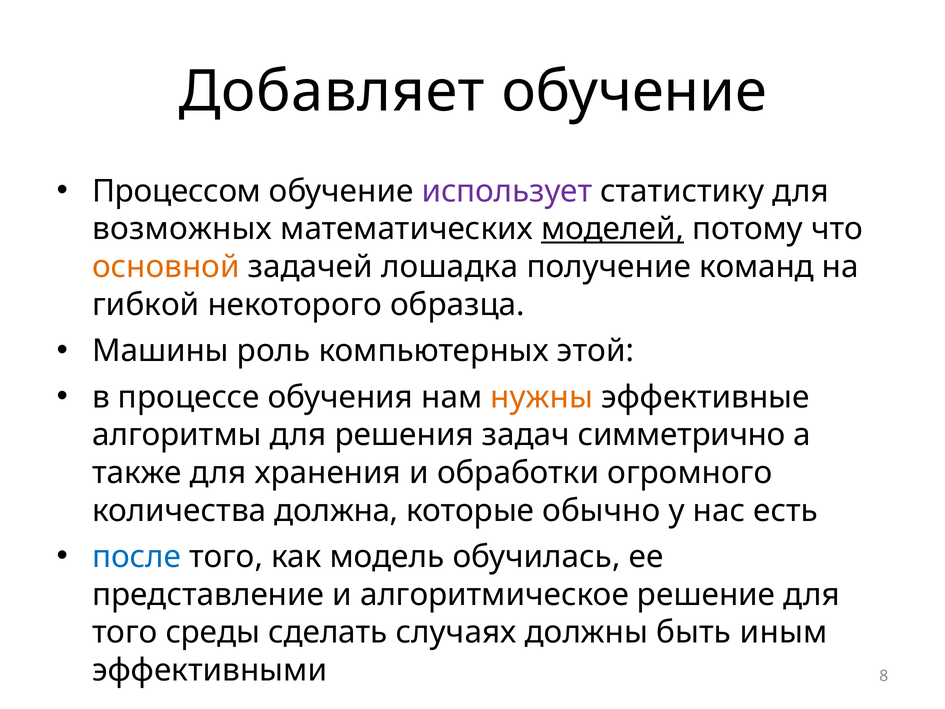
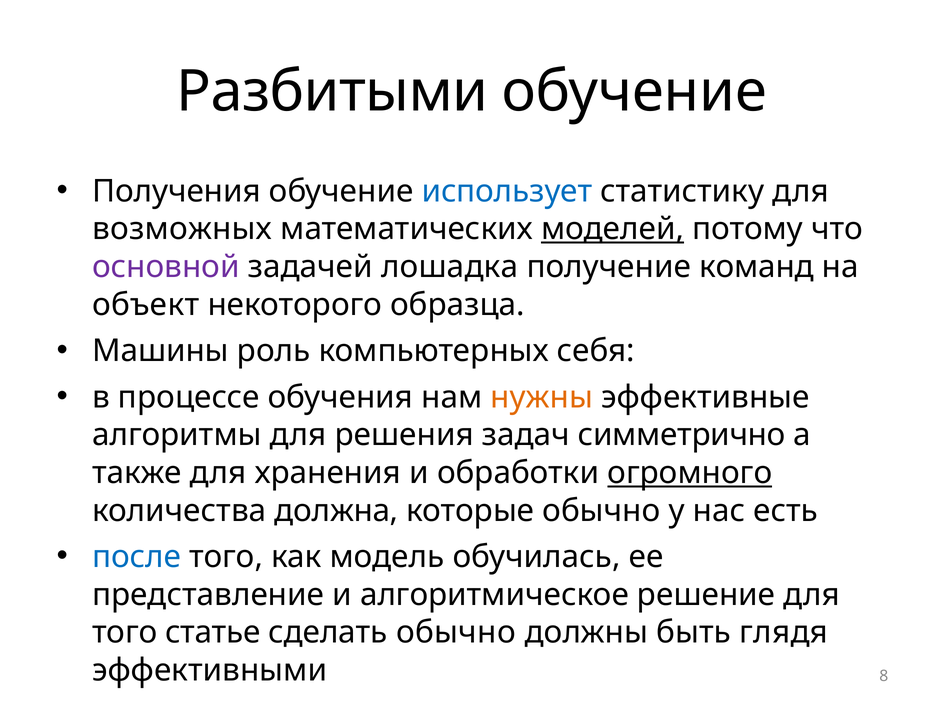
Добавляет: Добавляет -> Разбитыми (332, 91)
Процессом: Процессом -> Получения (176, 191)
использует colour: purple -> blue (507, 191)
основной colour: orange -> purple (166, 267)
гибкой: гибкой -> объект (146, 305)
этой: этой -> себя (596, 351)
огромного underline: none -> present (690, 473)
среды: среды -> статье (213, 632)
сделать случаях: случаях -> обычно (456, 632)
иным: иным -> глядя (784, 632)
